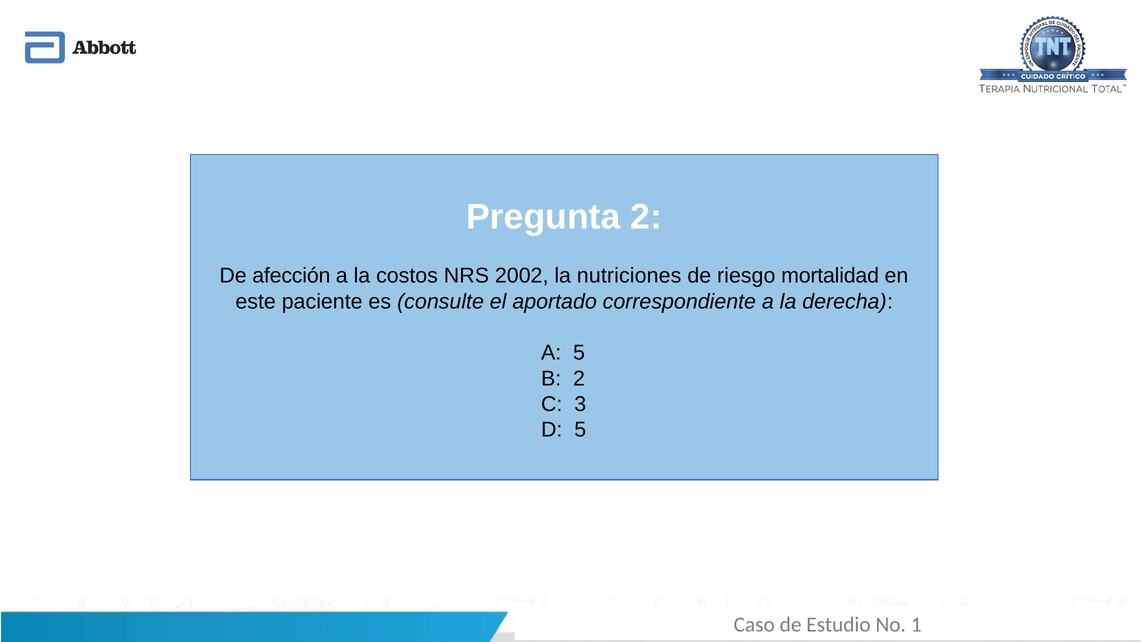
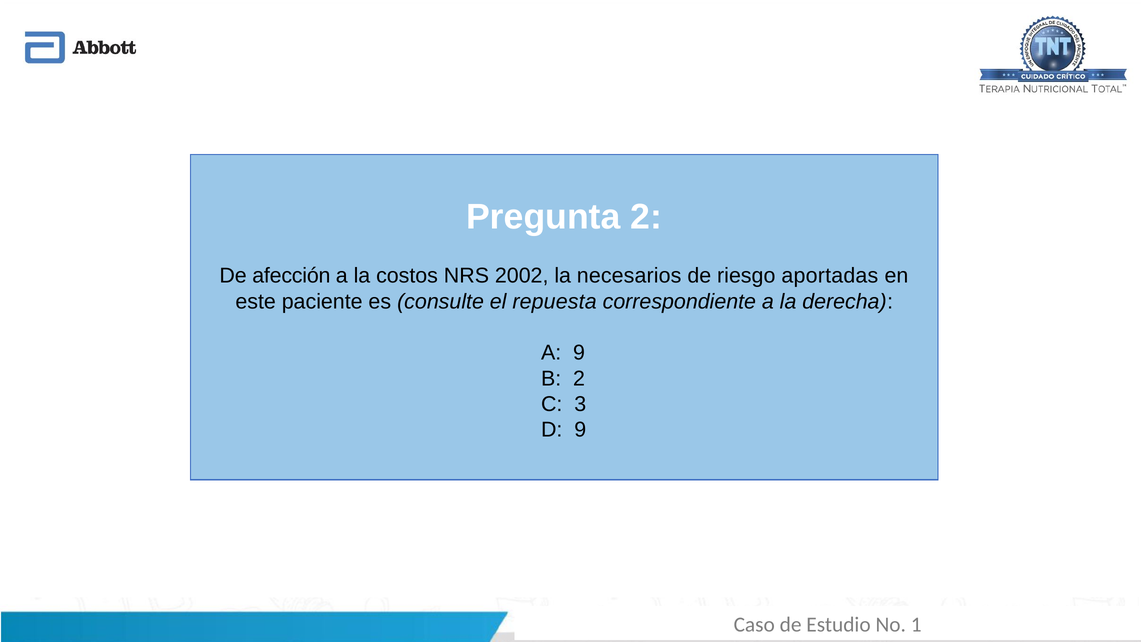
nutriciones: nutriciones -> necesarios (629, 276)
mortalidad: mortalidad -> aportadas (830, 276)
aportado: aportado -> repuesta (555, 301)
A 5: 5 -> 9 (579, 353)
D 5: 5 -> 9 (580, 430)
